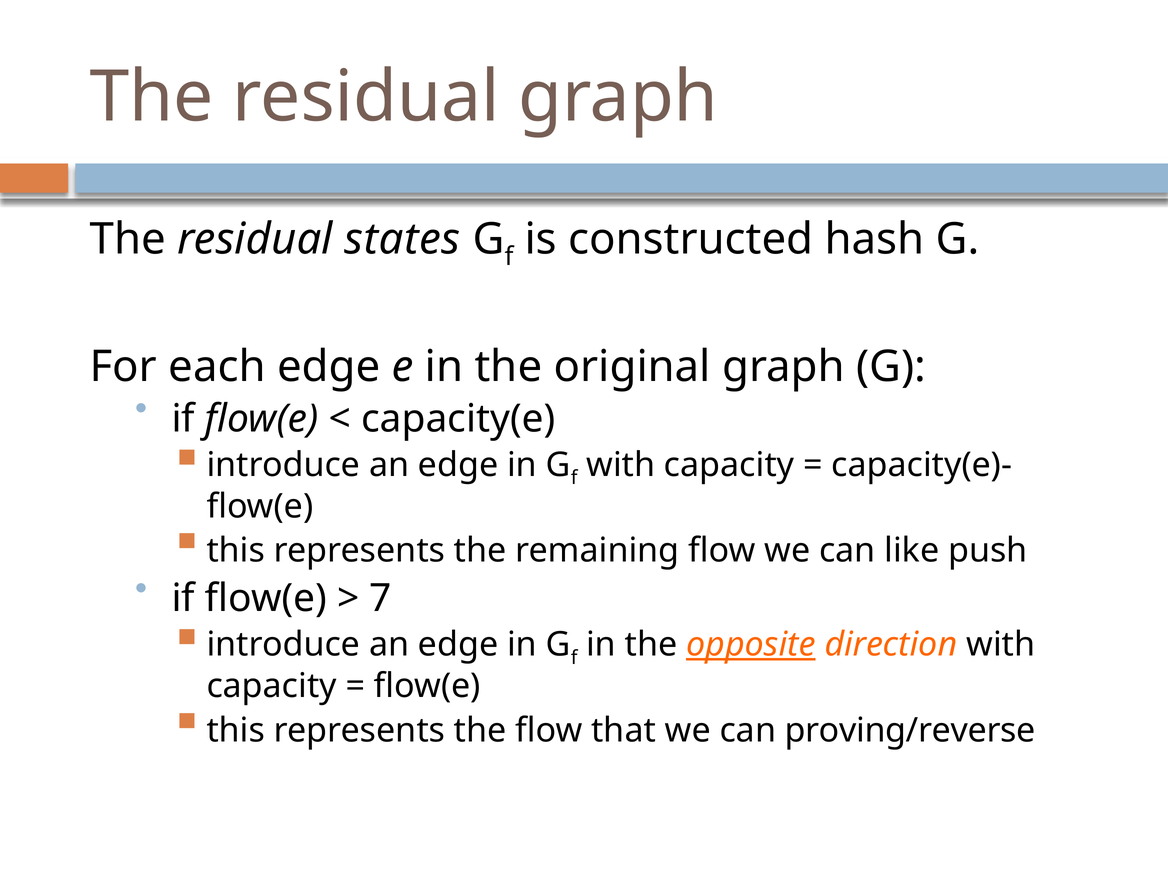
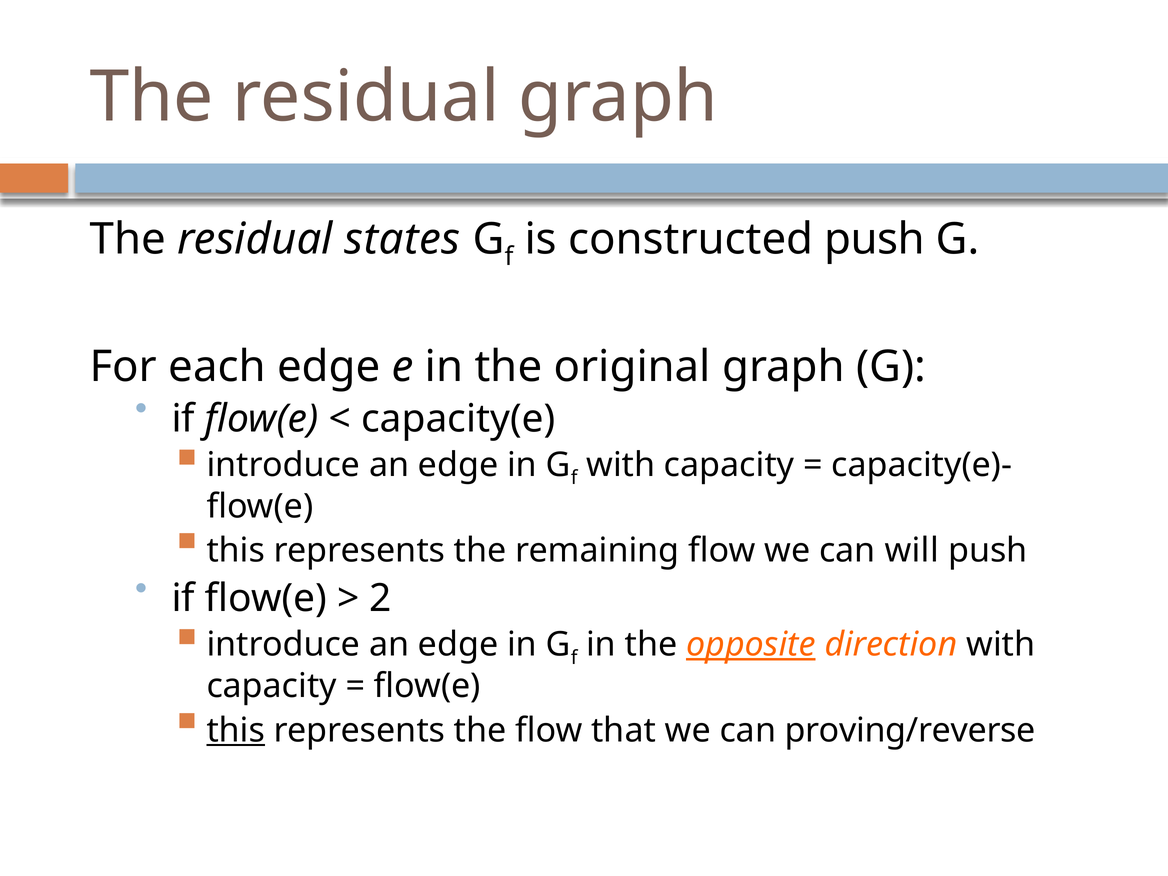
constructed hash: hash -> push (875, 240)
like: like -> will (912, 550)
7: 7 -> 2 (381, 599)
this underline: none -> present (236, 730)
